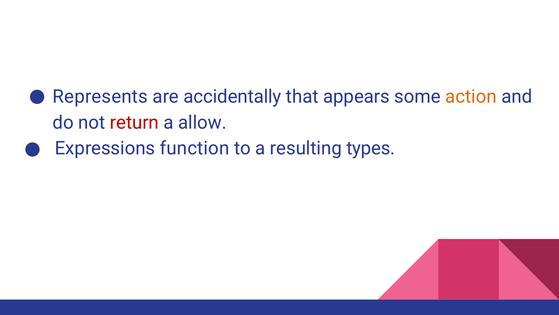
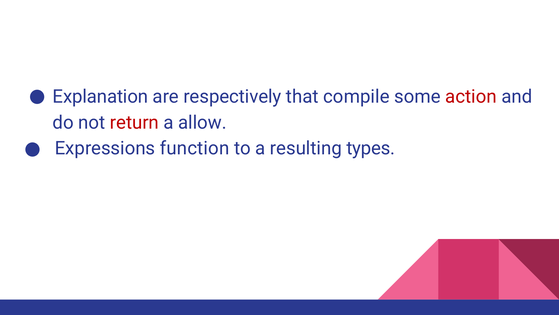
Represents: Represents -> Explanation (100, 97)
accidentally: accidentally -> respectively (232, 97)
appears: appears -> compile (356, 97)
action colour: orange -> red (471, 97)
